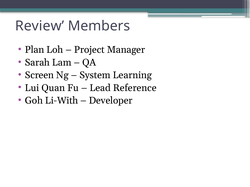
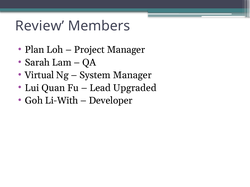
Screen: Screen -> Virtual (39, 75)
System Learning: Learning -> Manager (132, 75)
Reference: Reference -> Upgraded (135, 88)
